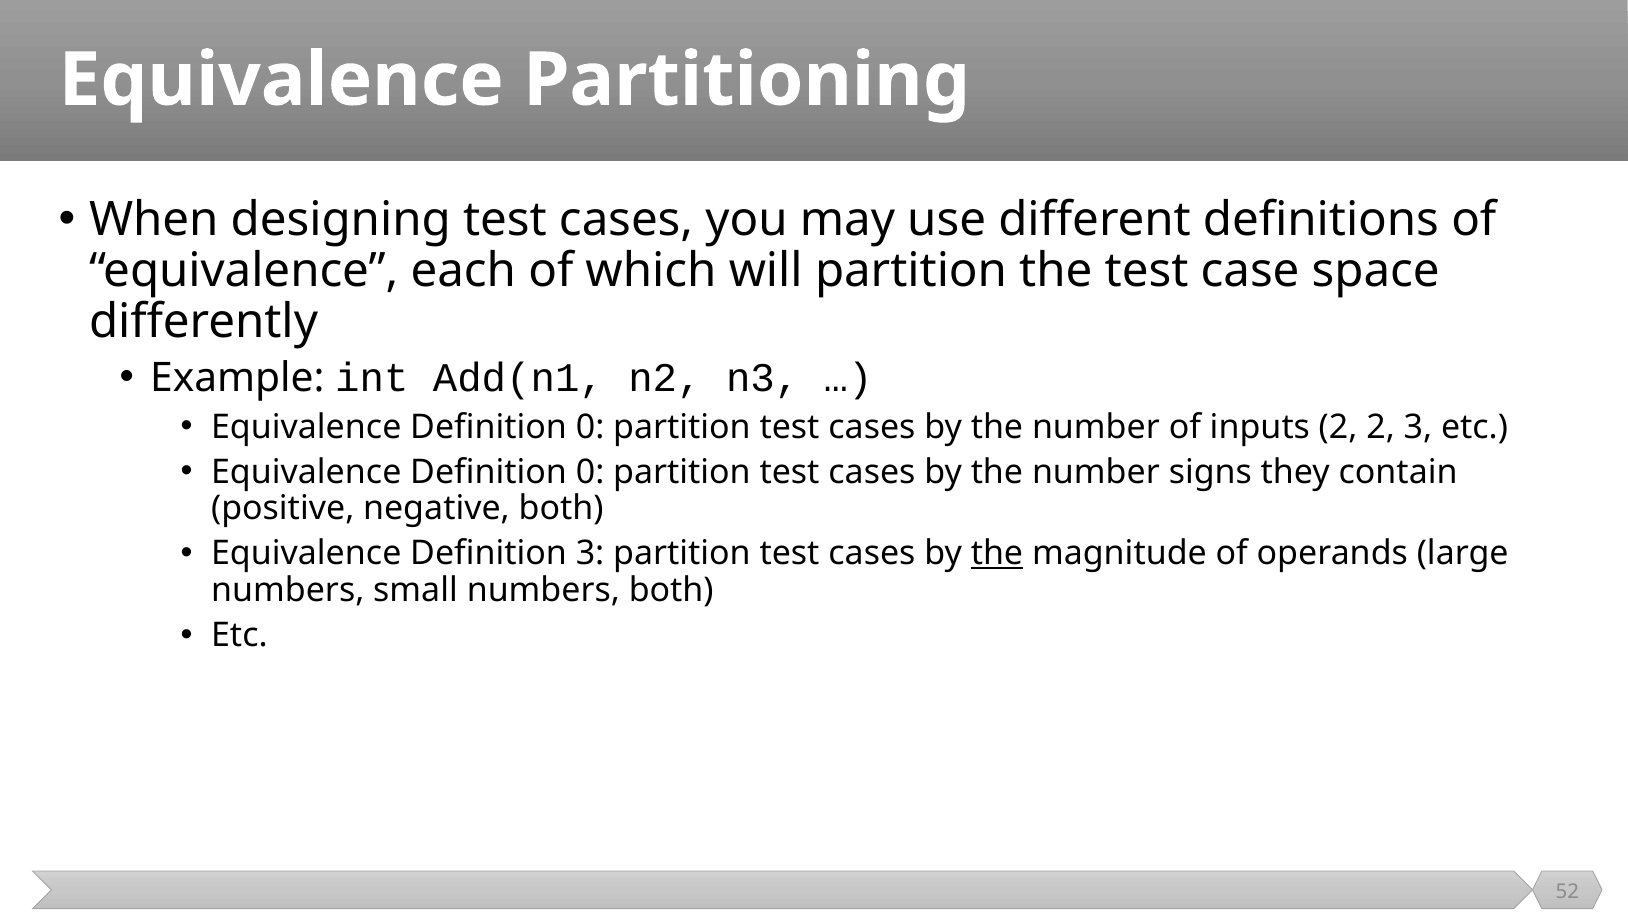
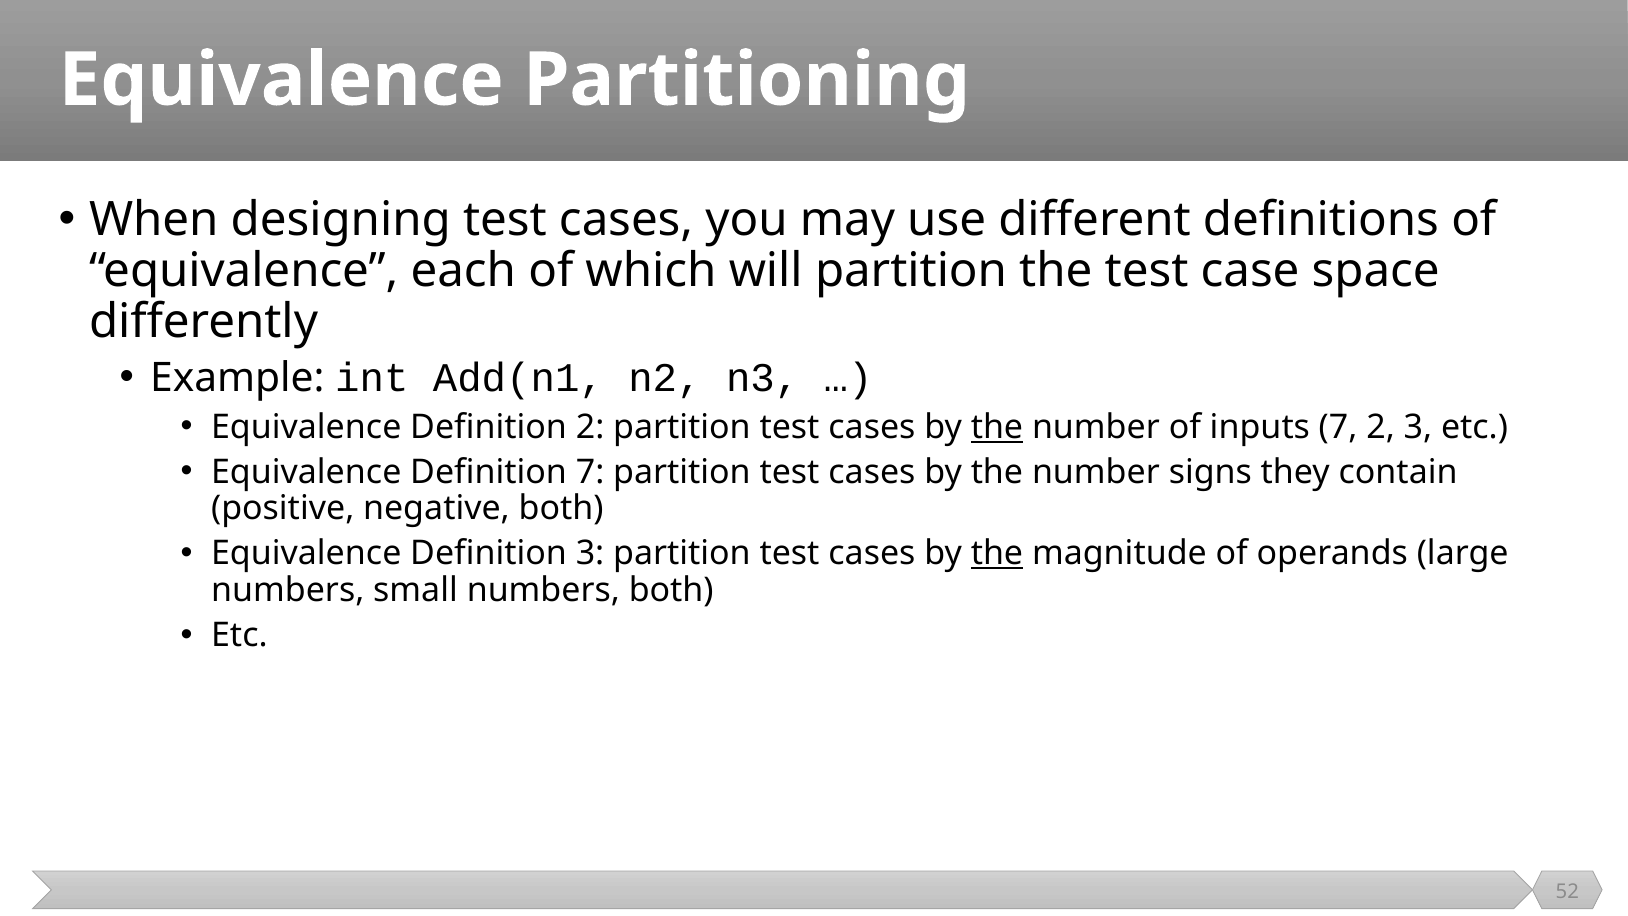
0: 0 -> 2 (590, 427)
the underline: none -> present (997, 427)
inputs 2: 2 -> 7 (1338, 427)
0: 0 -> 7 (590, 472)
